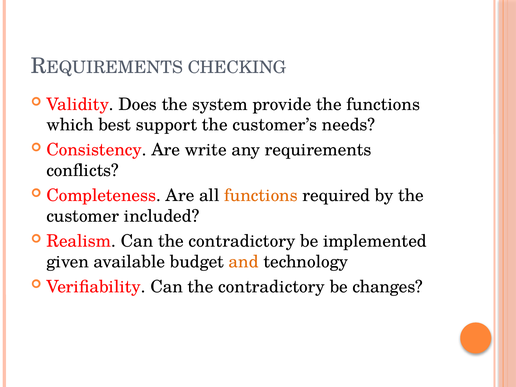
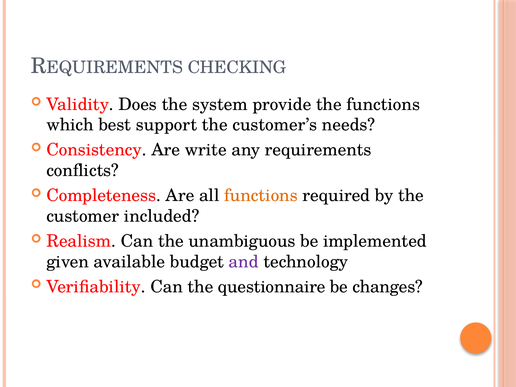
Realism Can the contradictory: contradictory -> unambiguous (242, 241)
and colour: orange -> purple (244, 262)
Verifiability Can the contradictory: contradictory -> questionnaire (272, 287)
